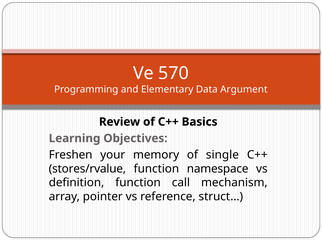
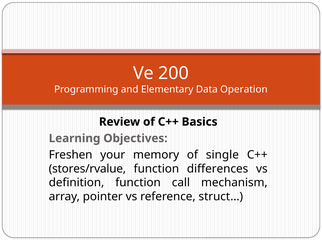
570: 570 -> 200 (174, 73)
Argument: Argument -> Operation (244, 89)
namespace: namespace -> differences (218, 169)
